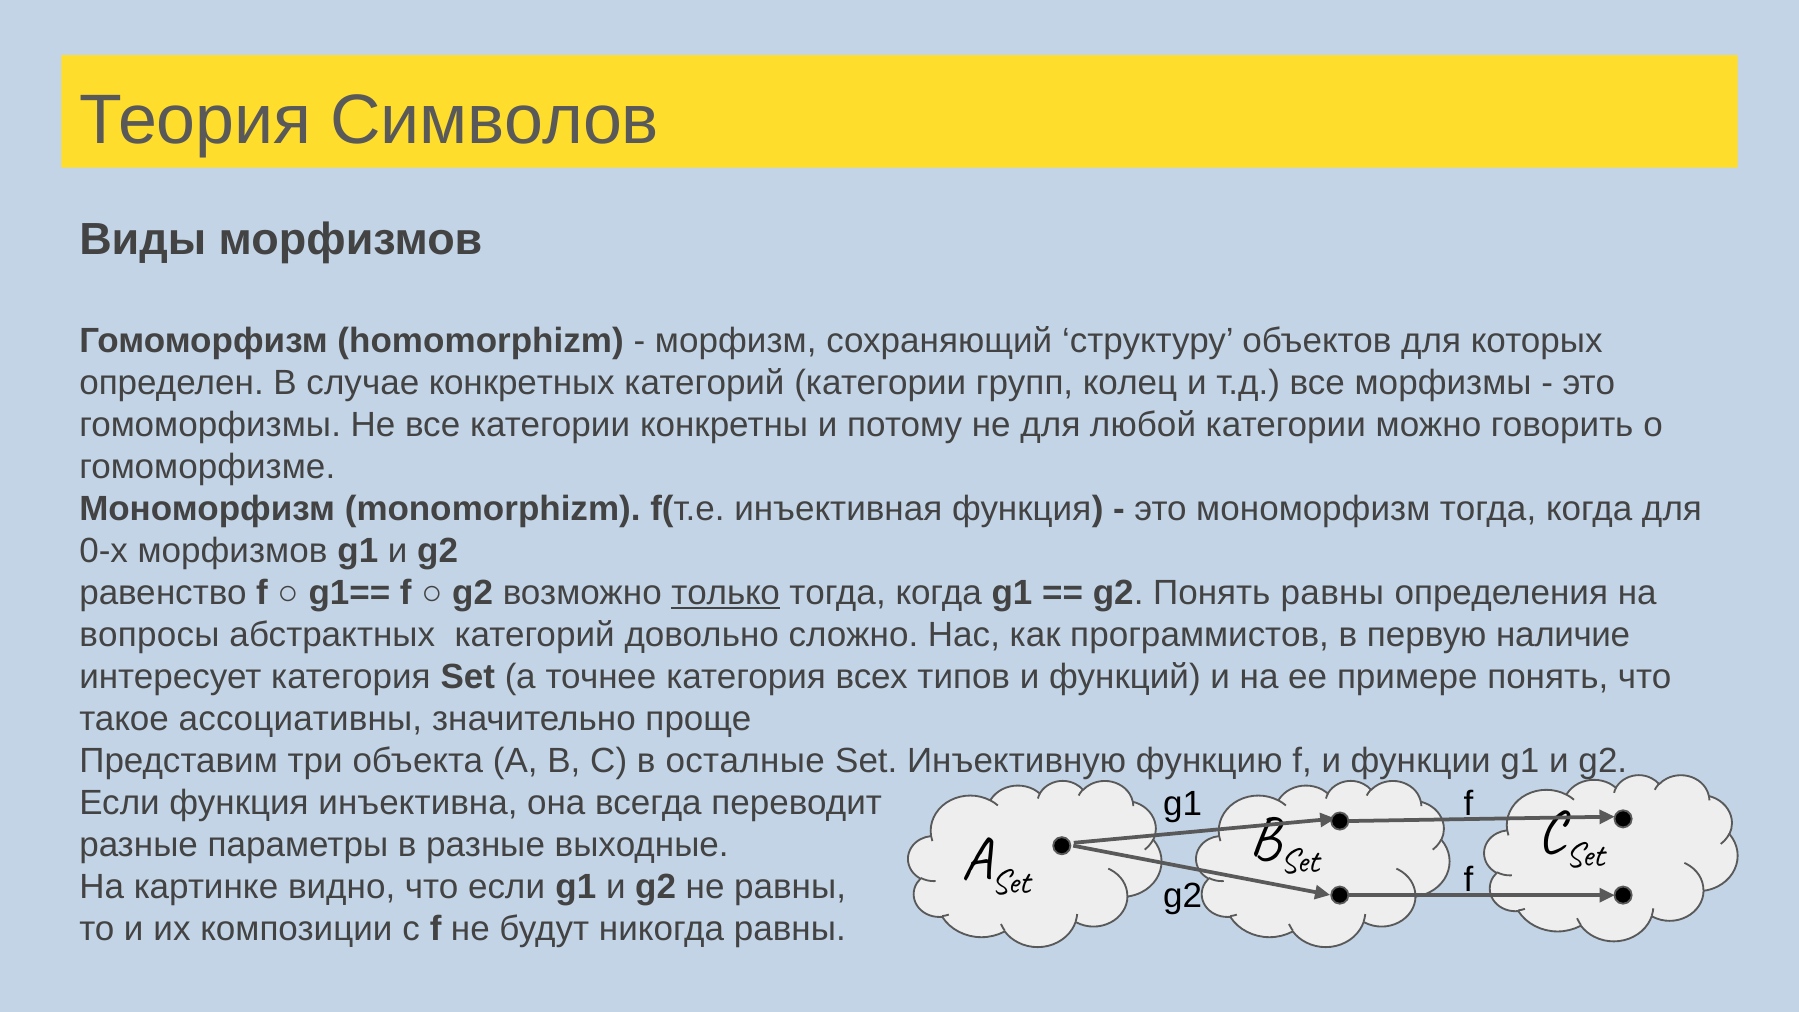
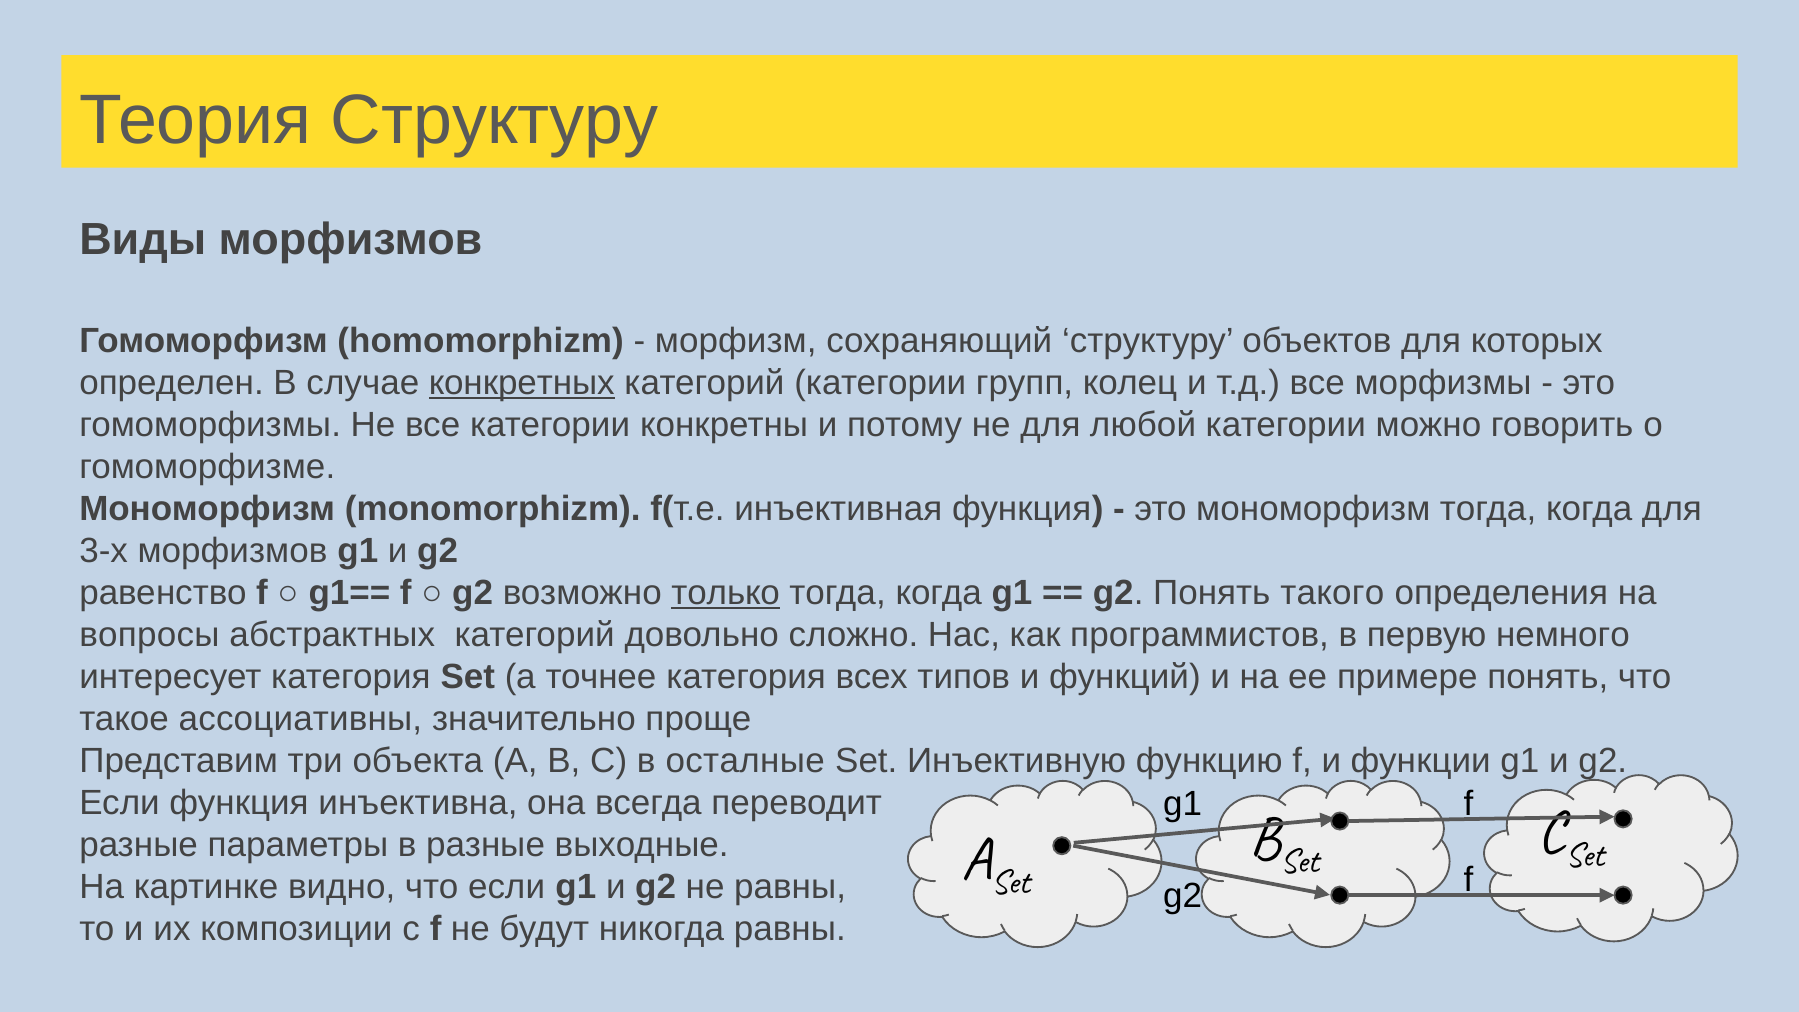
Символов: Символов -> Структyру (495, 120)
конкретных underline: none -> present (522, 383)
0-х: 0-х -> 3-х (104, 551)
Понять равны: равны -> такого (1332, 593)
наличие: наличие -> немного (1563, 635)
